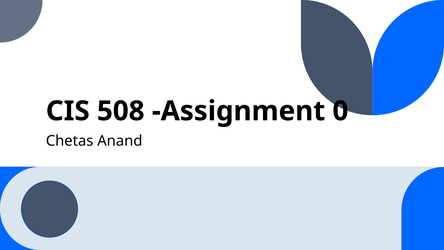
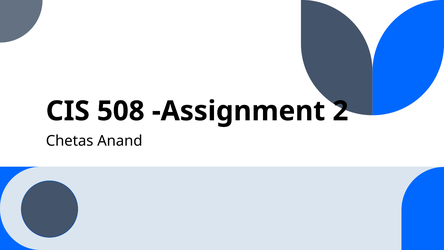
0: 0 -> 2 (340, 111)
